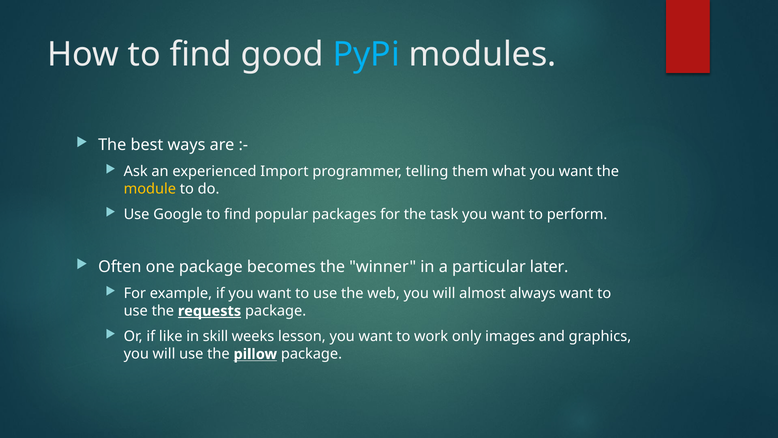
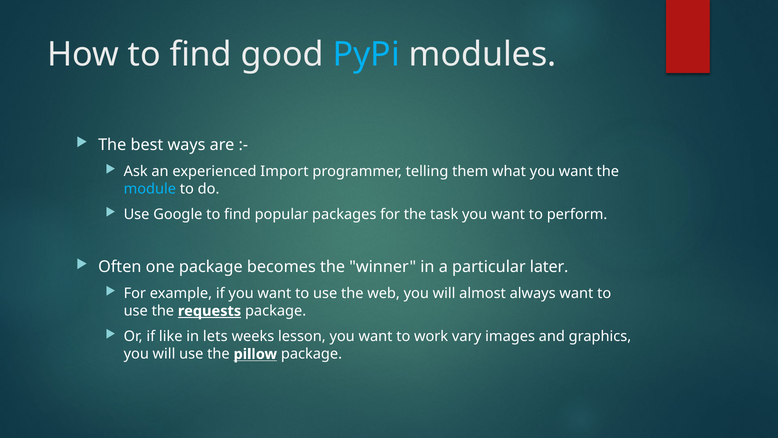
module colour: yellow -> light blue (150, 189)
skill: skill -> lets (215, 336)
only: only -> vary (467, 336)
